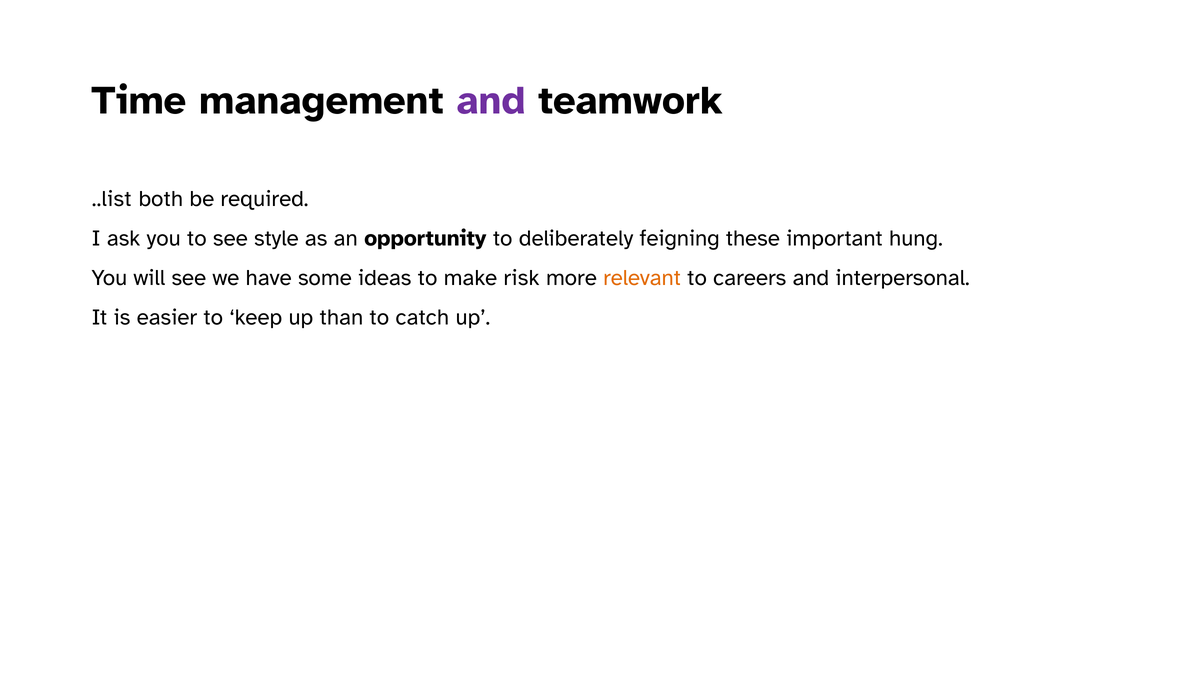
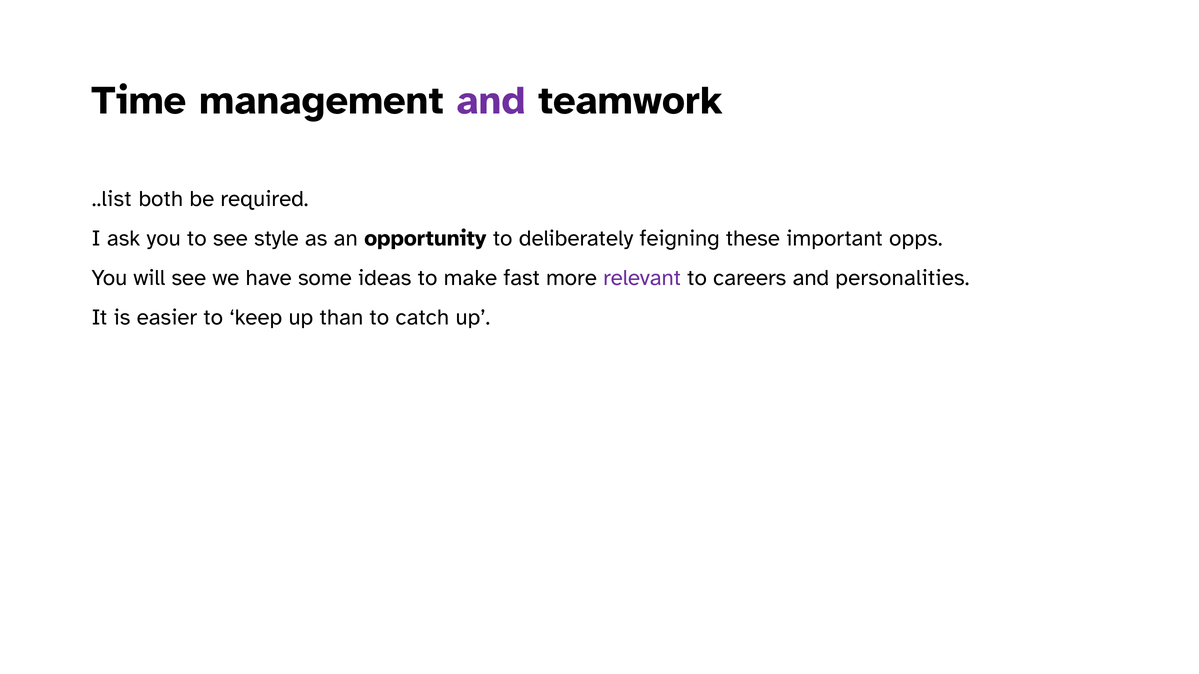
hung: hung -> opps (916, 239)
risk: risk -> fast (522, 278)
relevant colour: orange -> purple (642, 278)
interpersonal: interpersonal -> personalities (902, 278)
